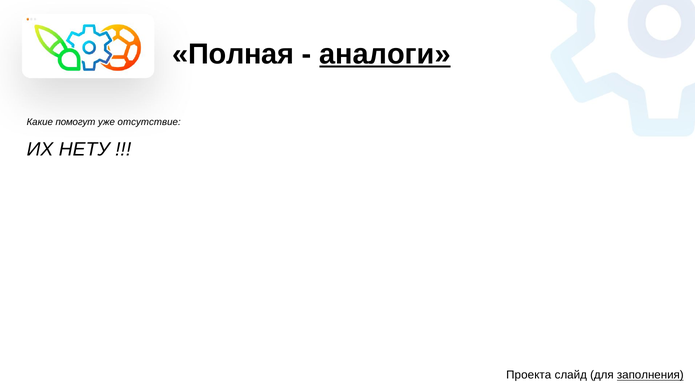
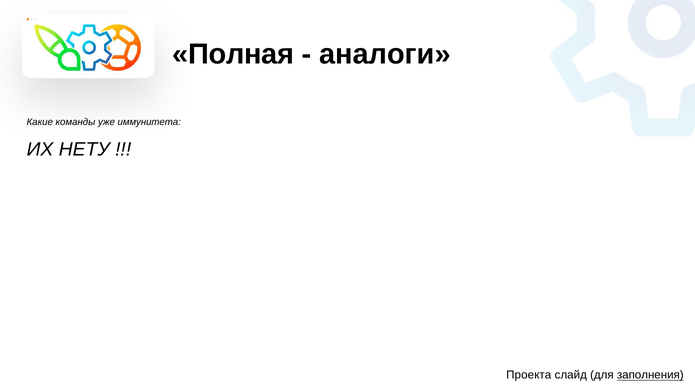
аналоги underline: present -> none (385, 54)
помогут: помогут -> команды (75, 122)
отсутствие: отсутствие -> иммунитета (149, 122)
